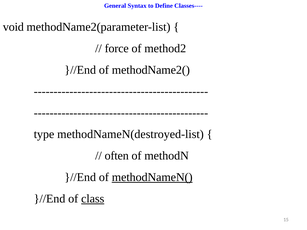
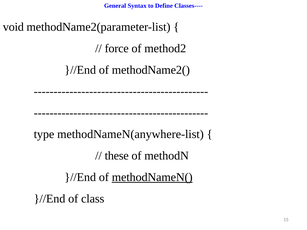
methodNameN(destroyed-list: methodNameN(destroyed-list -> methodNameN(anywhere-list (130, 134)
often: often -> these (117, 156)
class underline: present -> none (93, 199)
